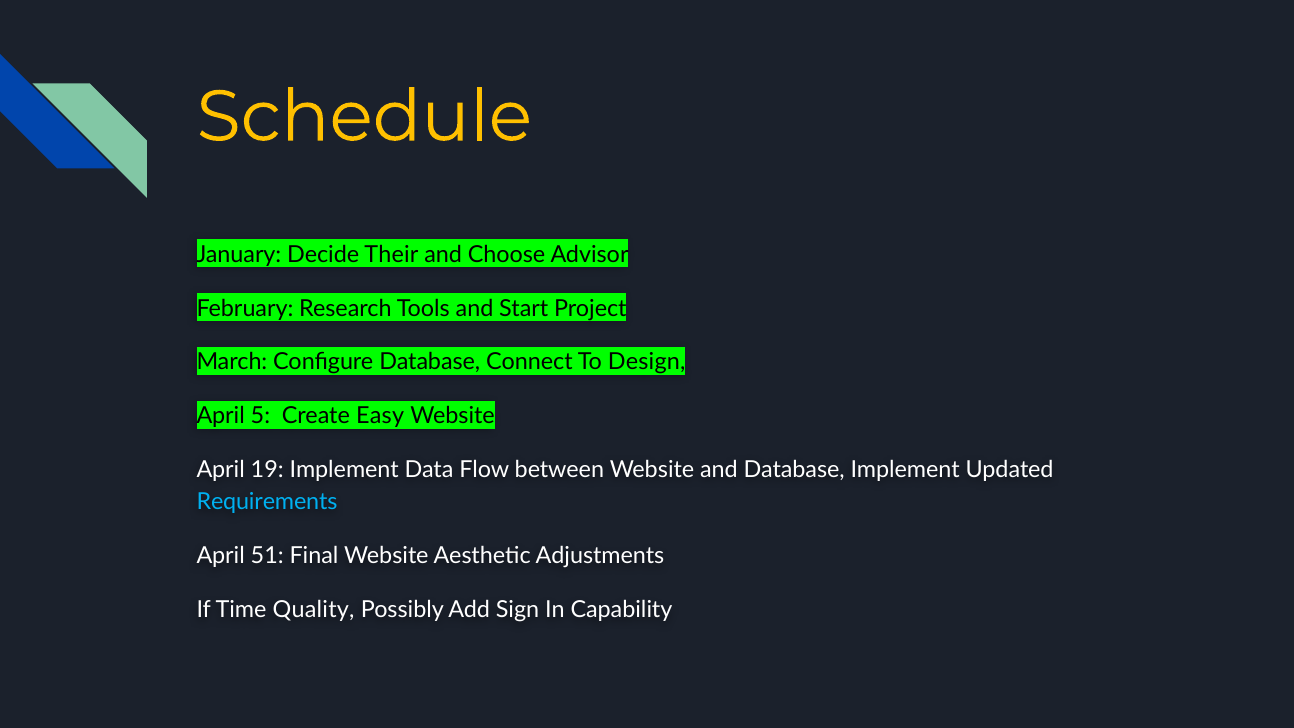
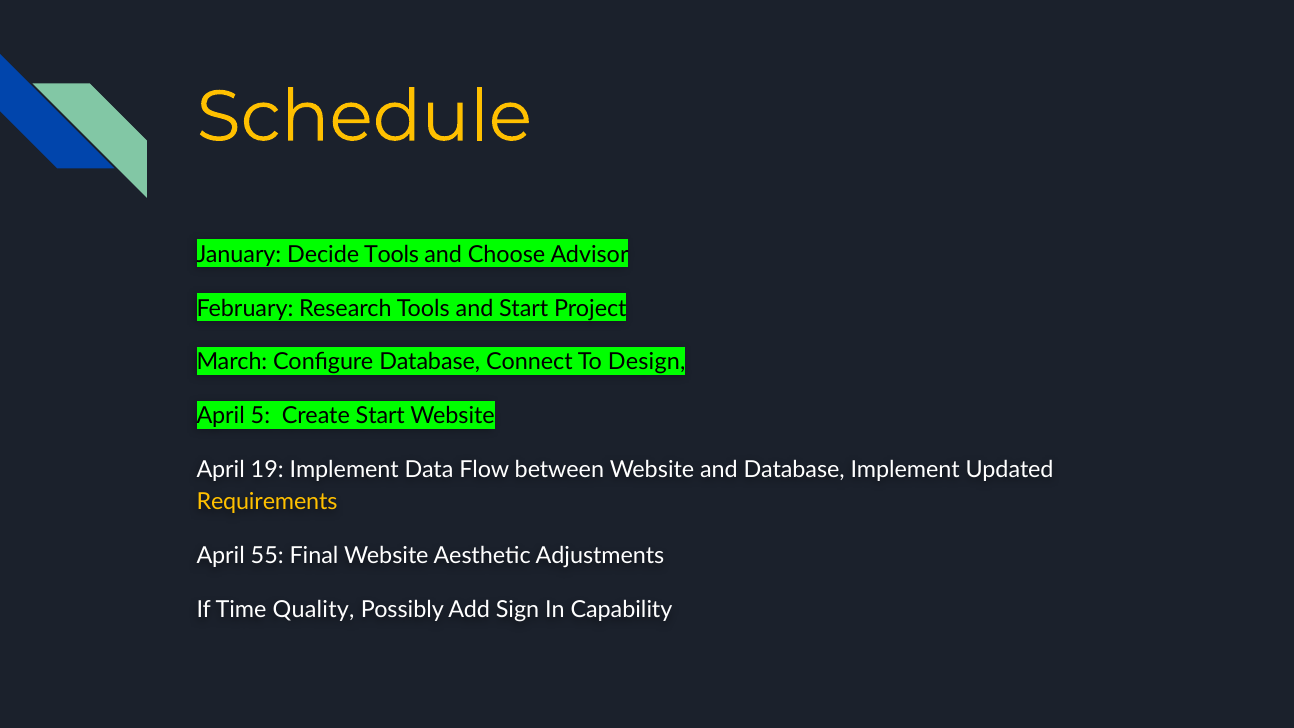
Decide Their: Their -> Tools (392, 255)
Create Easy: Easy -> Start (380, 416)
Requirements colour: light blue -> yellow (267, 502)
51: 51 -> 55 (267, 556)
